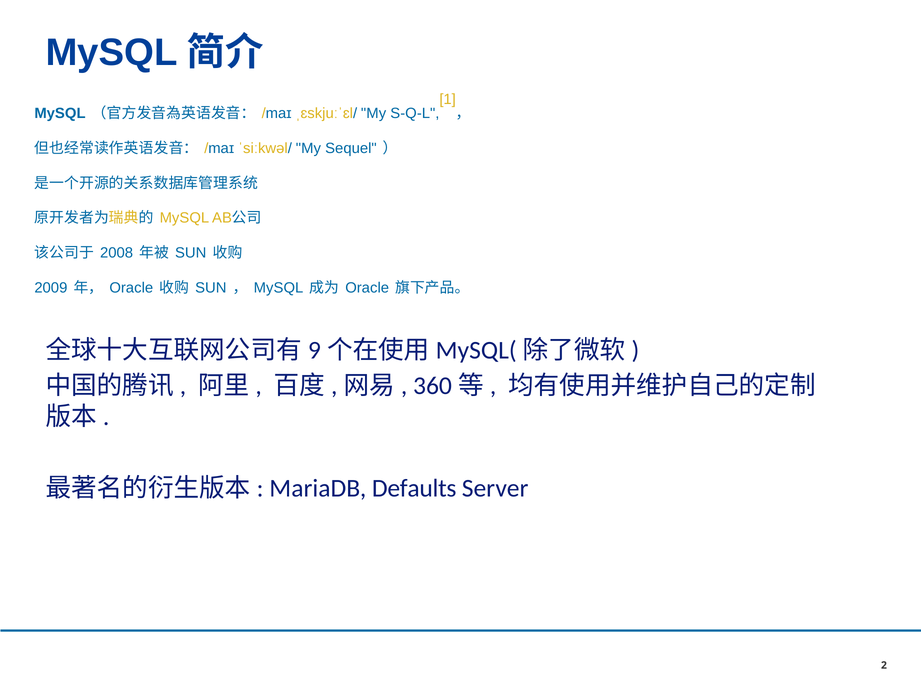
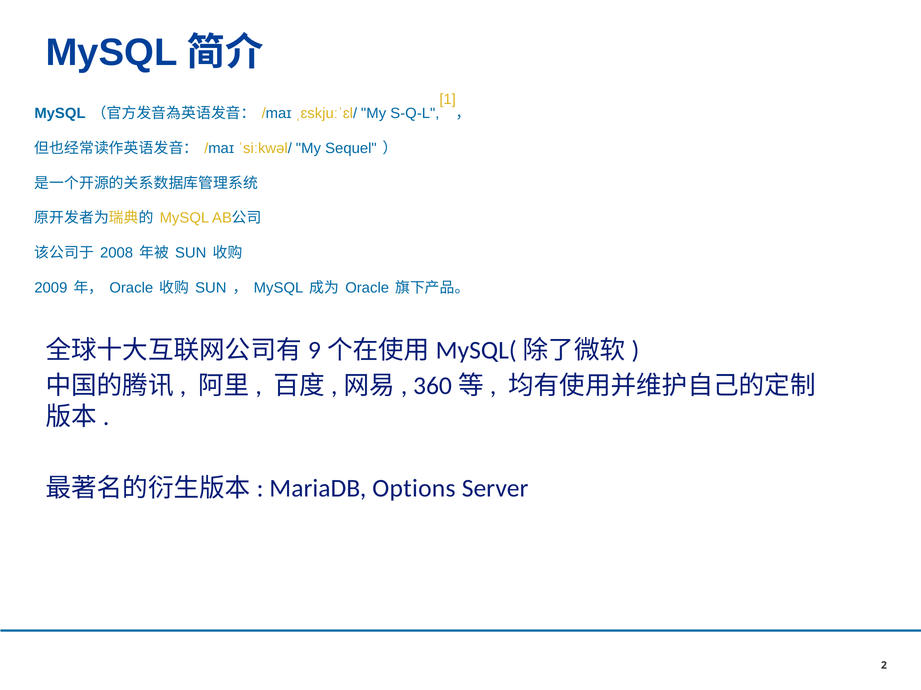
Defaults: Defaults -> Options (414, 489)
